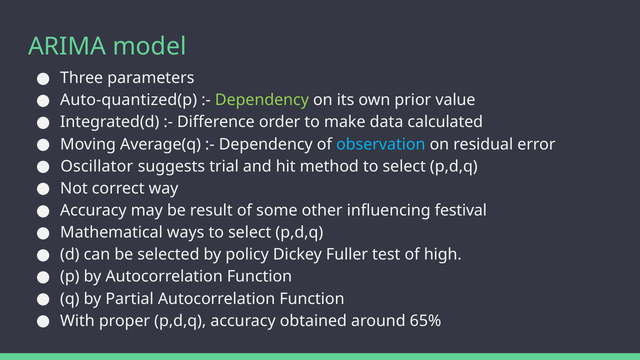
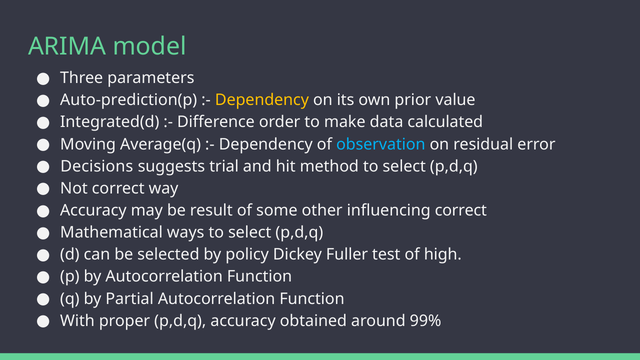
Auto-quantized(p: Auto-quantized(p -> Auto-prediction(p (129, 100)
Dependency colour: light green -> yellow (262, 100)
Oscillator: Oscillator -> Decisions (97, 166)
influencing festival: festival -> correct (461, 210)
65%: 65% -> 99% (426, 321)
